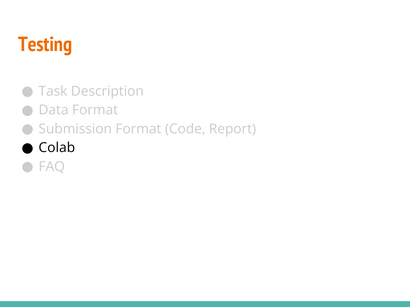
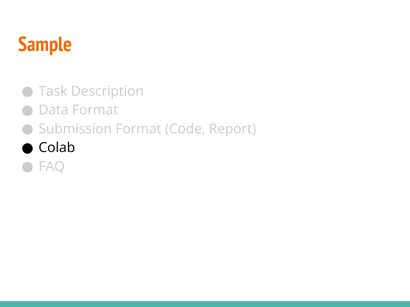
Testing: Testing -> Sample (45, 44)
